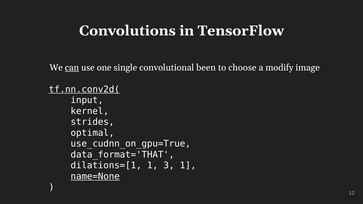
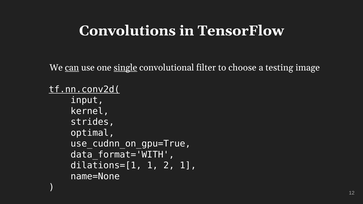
single underline: none -> present (125, 68)
been: been -> filter (206, 68)
modify: modify -> testing (279, 68)
data_format='THAT: data_format='THAT -> data_format='WITH (122, 155)
3: 3 -> 2 (169, 166)
name=None underline: present -> none (95, 177)
